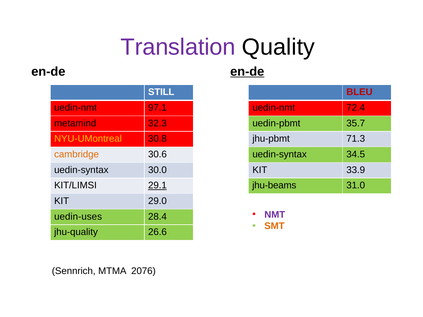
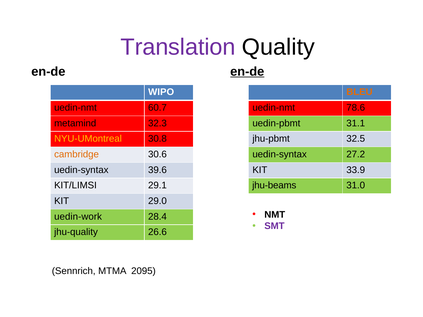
STILL: STILL -> WIPO (161, 92)
BLEU colour: red -> orange (359, 92)
97.1: 97.1 -> 60.7 (157, 108)
72.4: 72.4 -> 78.6 (356, 108)
35.7: 35.7 -> 31.1 (356, 123)
71.3: 71.3 -> 32.5 (356, 139)
34.5: 34.5 -> 27.2 (356, 154)
30.0: 30.0 -> 39.6 (157, 170)
29.1 underline: present -> none (157, 186)
NMT colour: purple -> black (275, 215)
uedin-uses: uedin-uses -> uedin-work (78, 217)
SMT colour: orange -> purple (274, 226)
2076: 2076 -> 2095 (143, 271)
